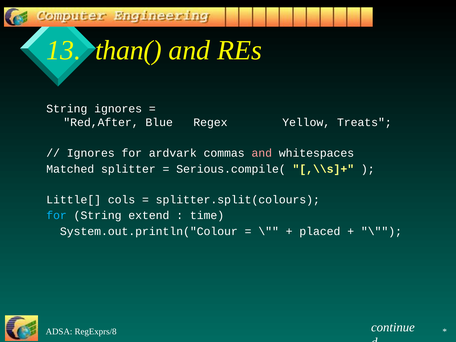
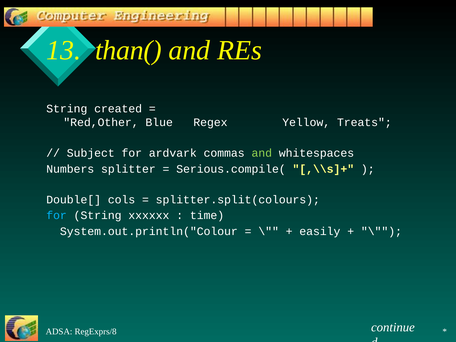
String ignores: ignores -> created (118, 109)
Red,After: Red,After -> Red,Other (101, 122)
Ignores: Ignores -> Subject (91, 153)
and colour: pink -> light green (262, 153)
Matched: Matched -> Numbers (70, 169)
Little[: Little[ -> Double[ (74, 200)
extend: extend -> xxxxxx (149, 216)
placed: placed -> easily (320, 232)
